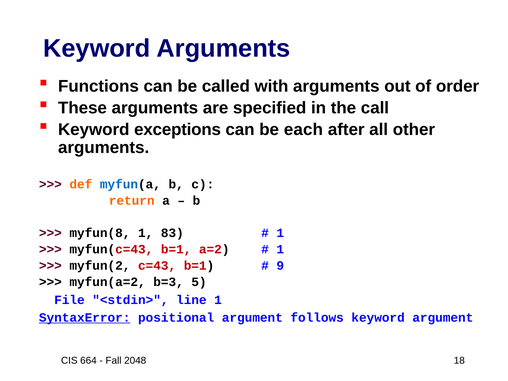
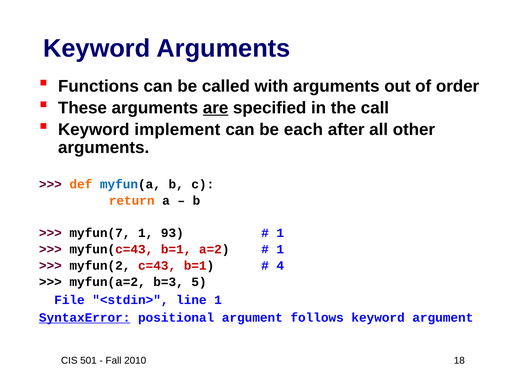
are underline: none -> present (216, 108)
exceptions: exceptions -> implement (177, 129)
myfun(8: myfun(8 -> myfun(7 (100, 233)
83: 83 -> 93 (172, 233)
9: 9 -> 4 (280, 266)
664: 664 -> 501 (88, 361)
2048: 2048 -> 2010 (135, 361)
